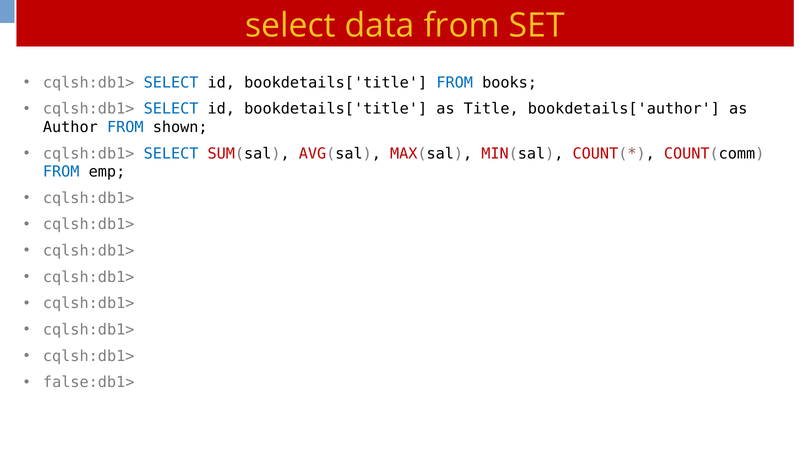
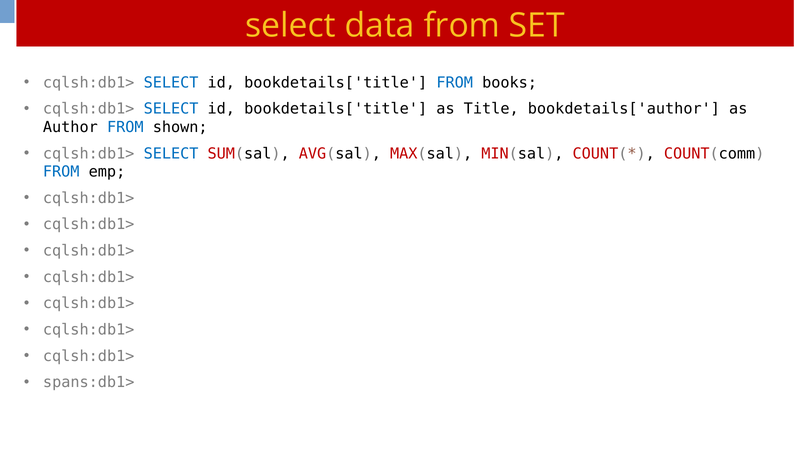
false:db1>: false:db1> -> spans:db1> (89, 383)
